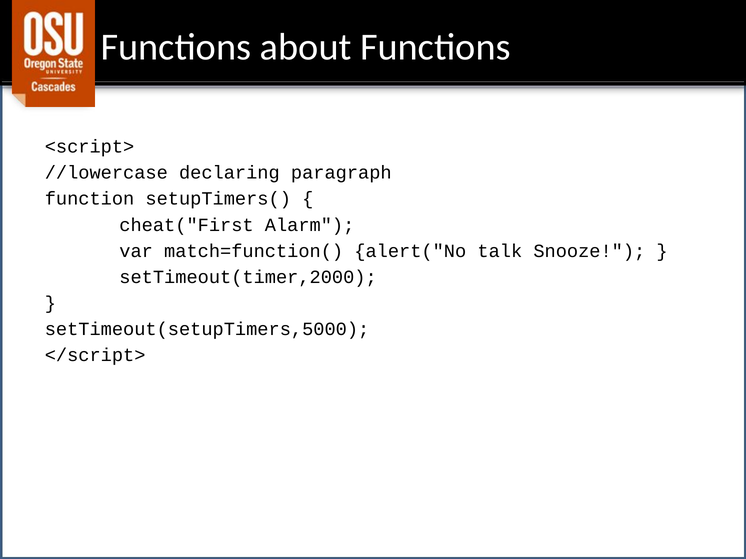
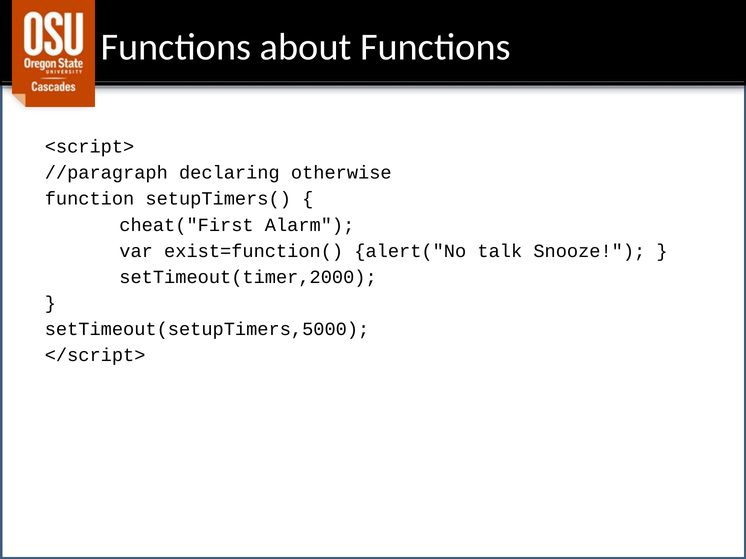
//lowercase: //lowercase -> //paragraph (106, 173)
paragraph: paragraph -> otherwise (341, 173)
match=function(: match=function( -> exist=function( (254, 251)
